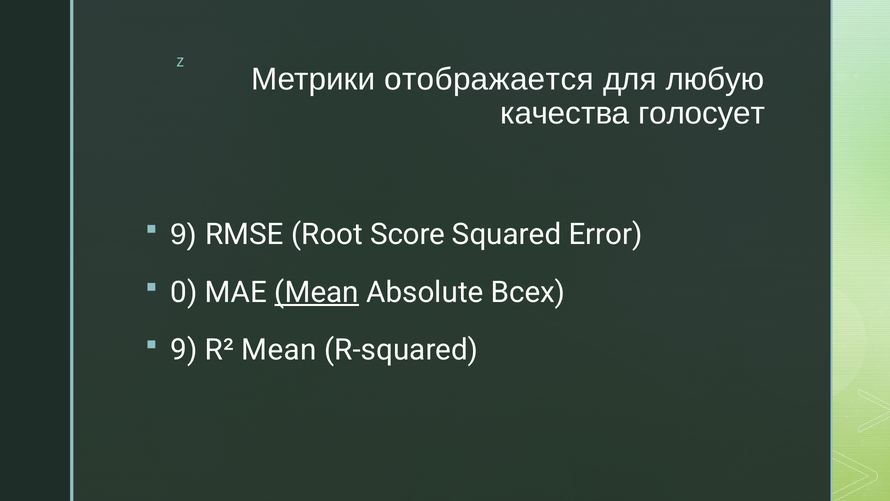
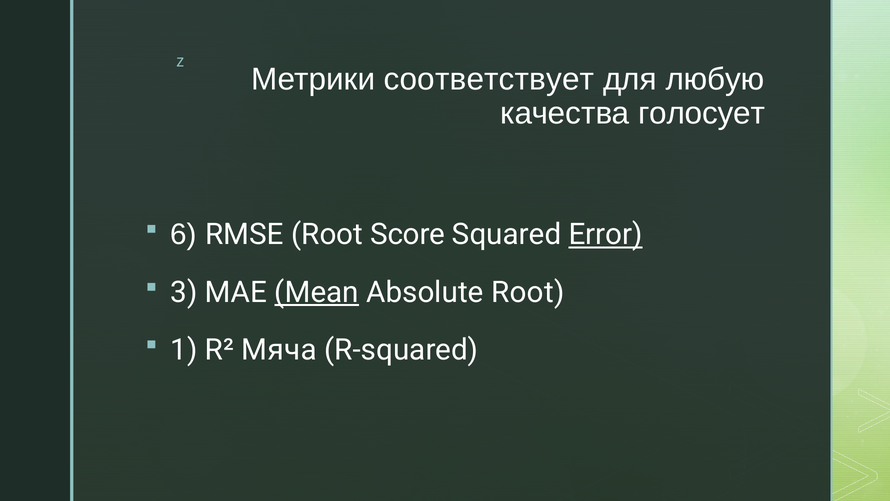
отображается: отображается -> соответствует (489, 79)
9: 9 -> 6 (184, 235)
Error underline: none -> present (606, 235)
0: 0 -> 3 (184, 292)
Absolute Всех: Всех -> Root (528, 292)
9: 9 -> 1 (184, 350)
R² Mean: Mean -> Мяча (279, 350)
